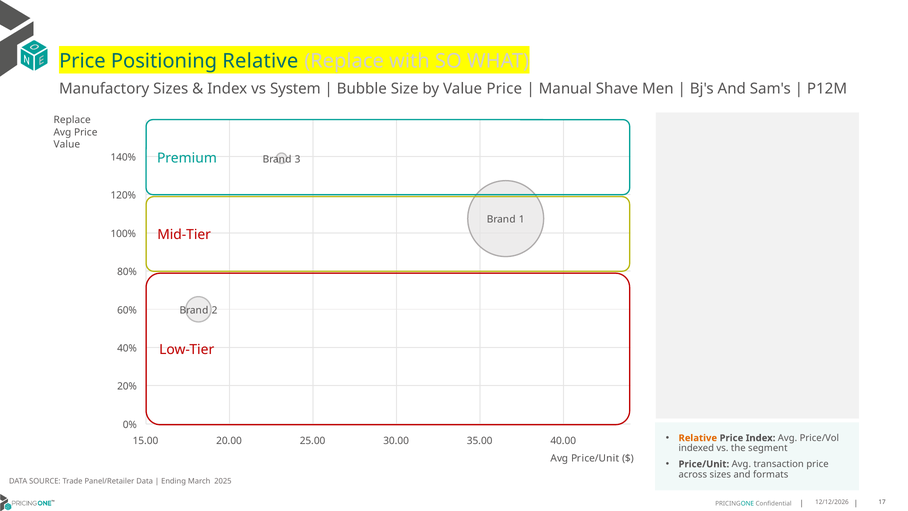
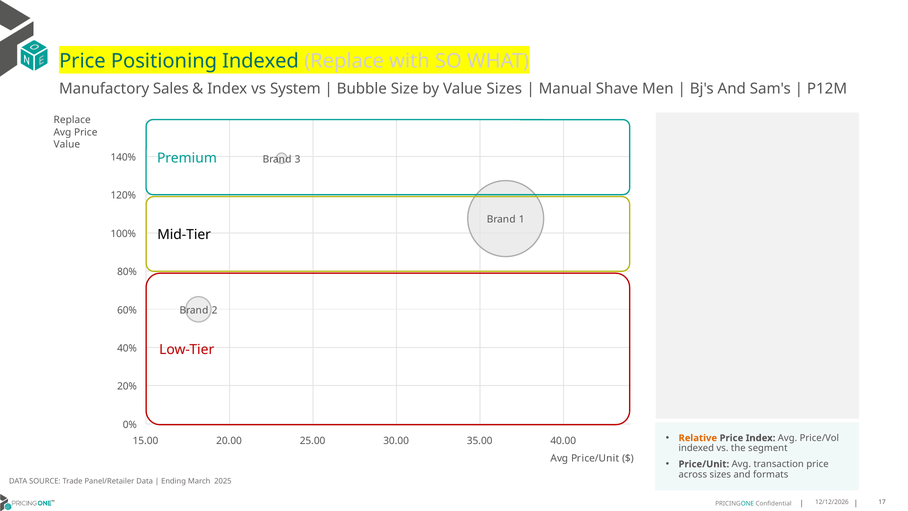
Positioning Relative: Relative -> Indexed (261, 61)
Manufactory Sizes: Sizes -> Sales (171, 89)
Value Price: Price -> Sizes (504, 89)
Mid-Tier colour: red -> black (184, 235)
